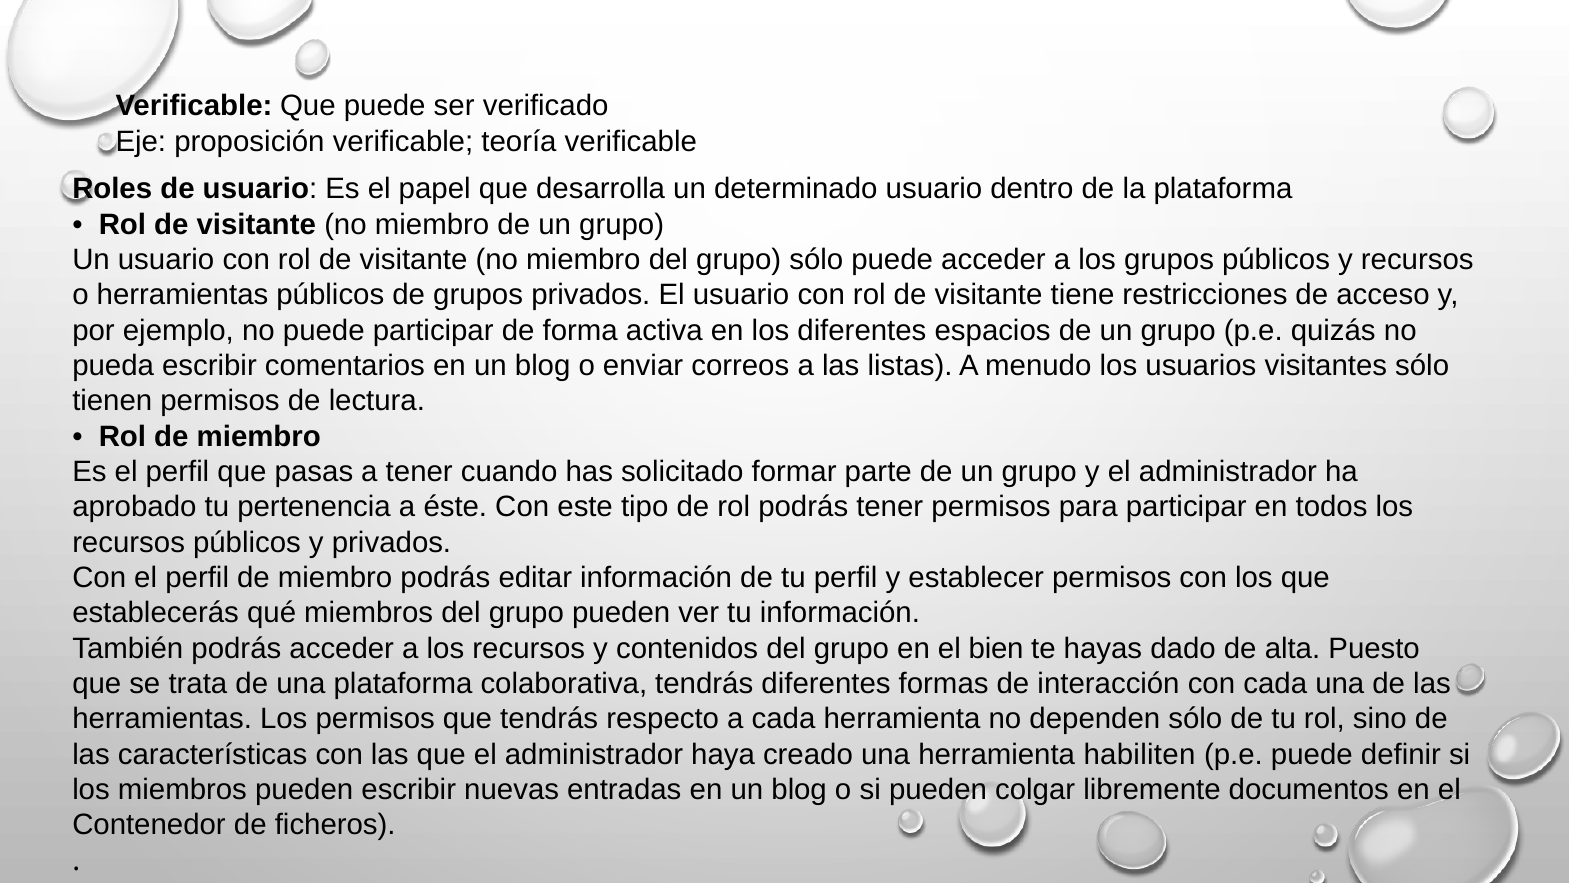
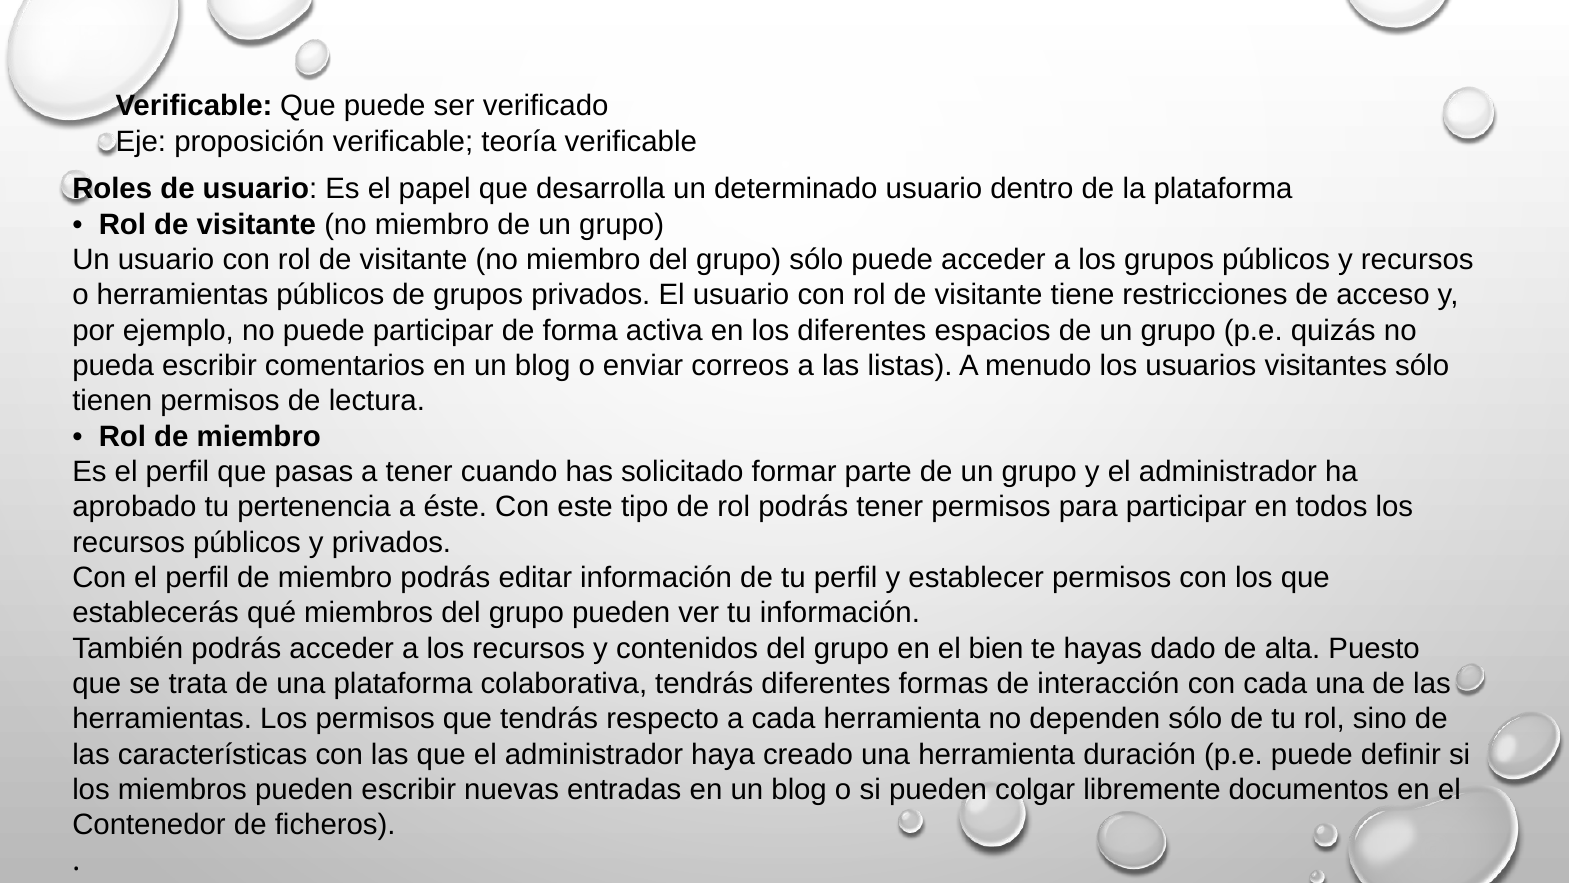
habiliten: habiliten -> duración (1140, 754)
